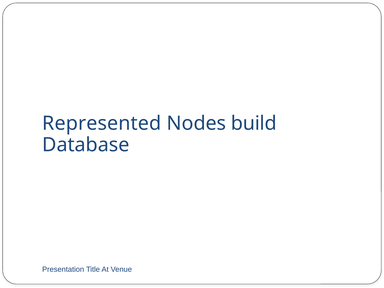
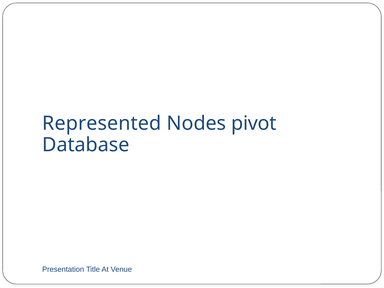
build: build -> pivot (254, 123)
